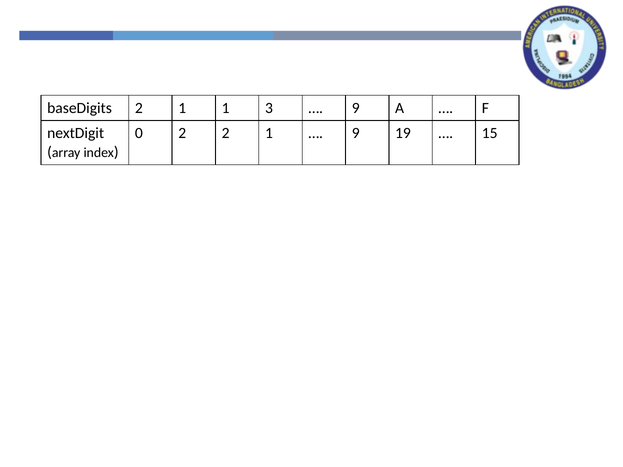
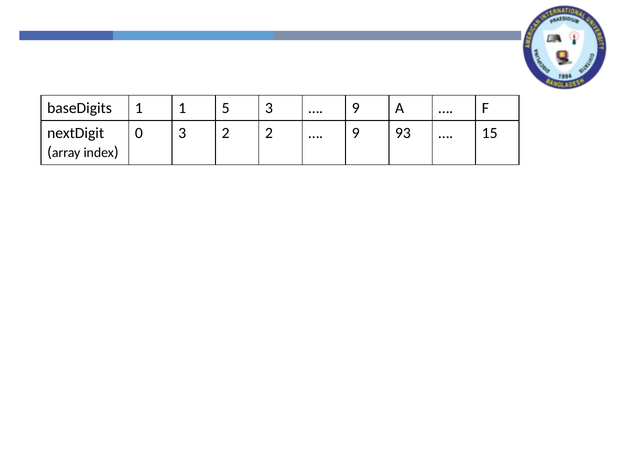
baseDigits 2: 2 -> 1 (139, 108)
1 1: 1 -> 5 (226, 108)
0 2: 2 -> 3 (182, 133)
1: 1 -> 2 (269, 133)
19: 19 -> 93 (403, 133)
